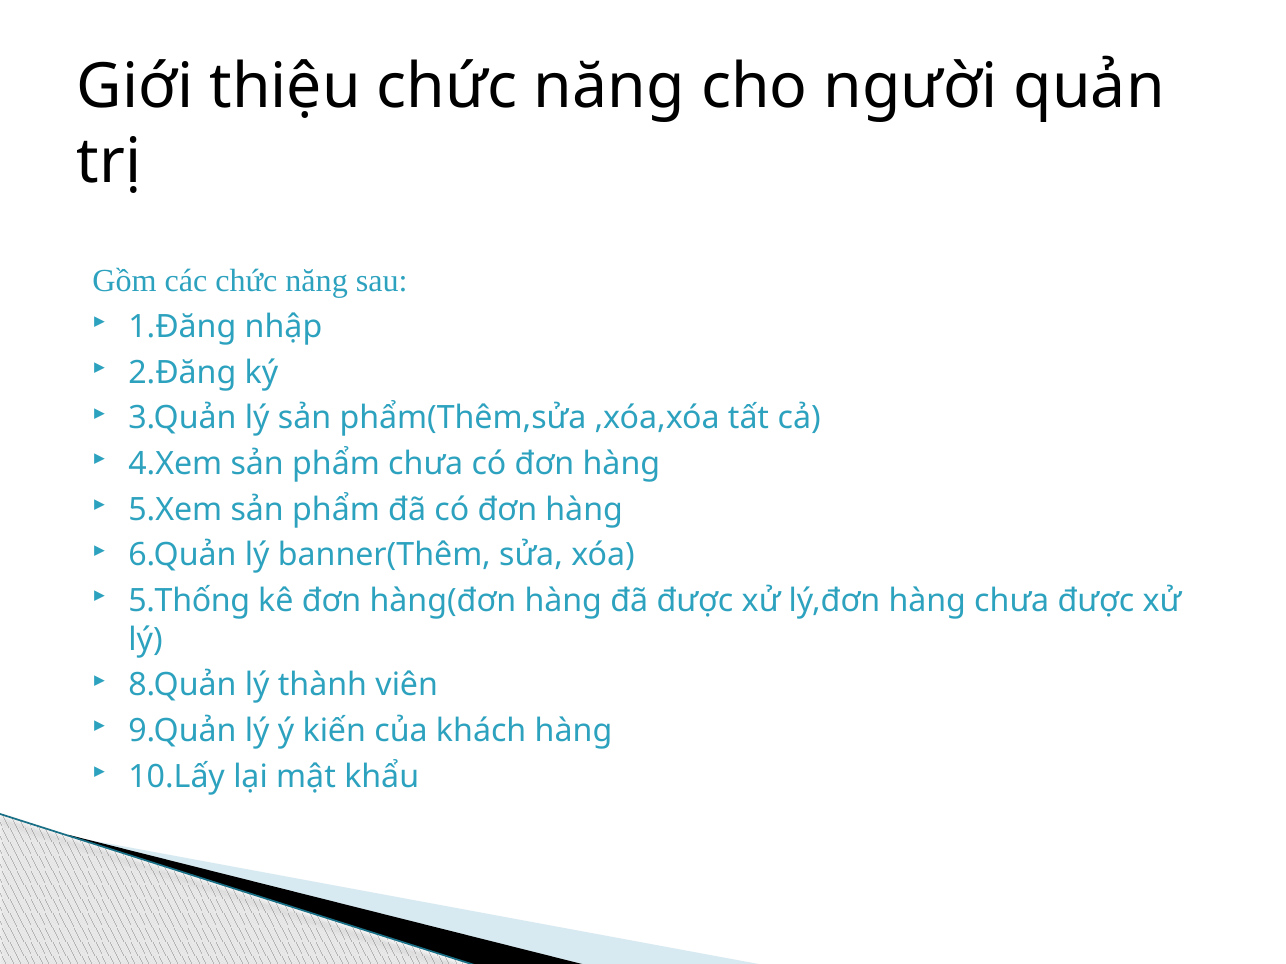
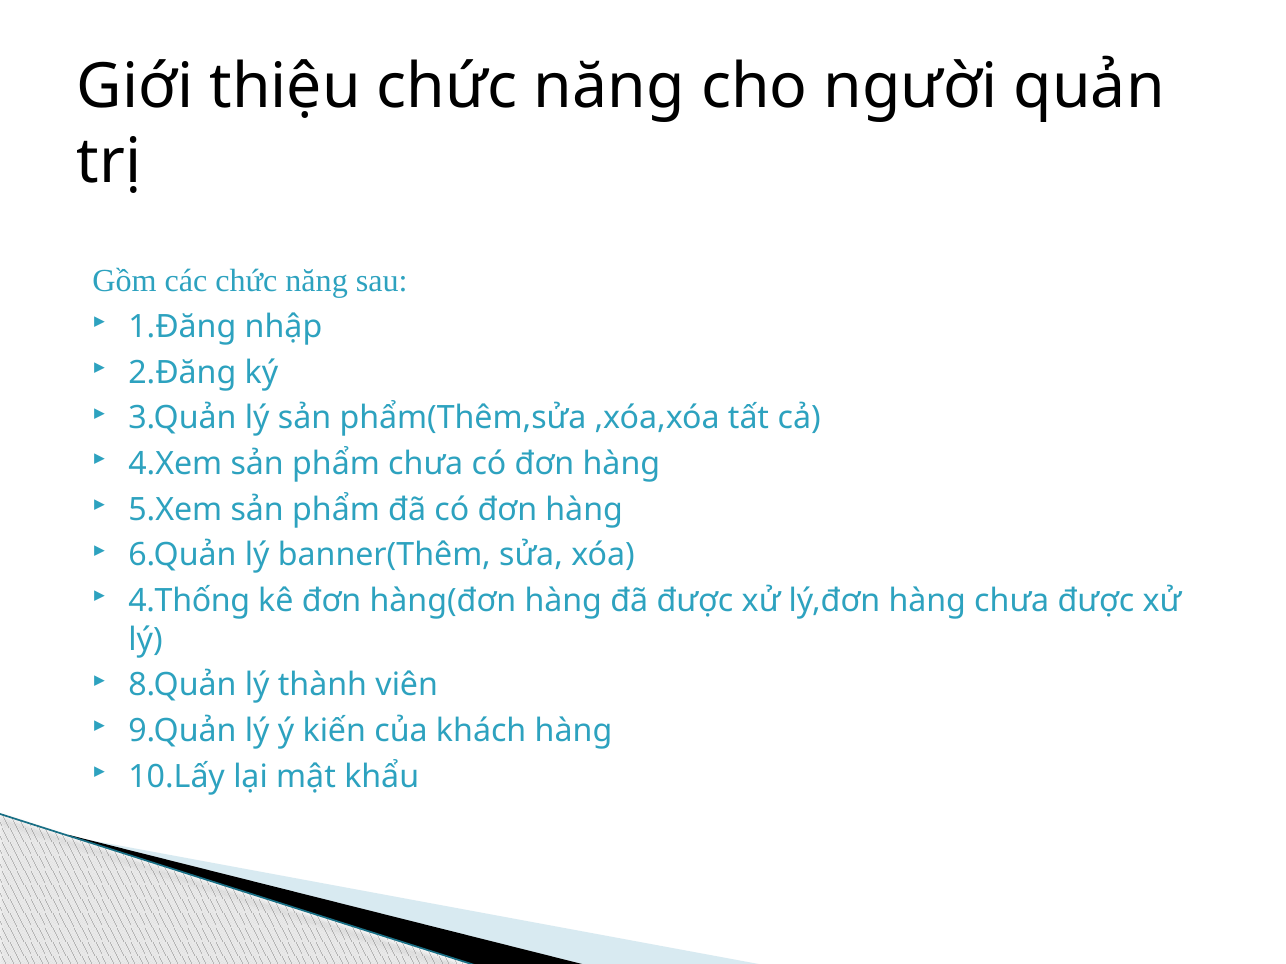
5.Thống: 5.Thống -> 4.Thống (189, 601)
